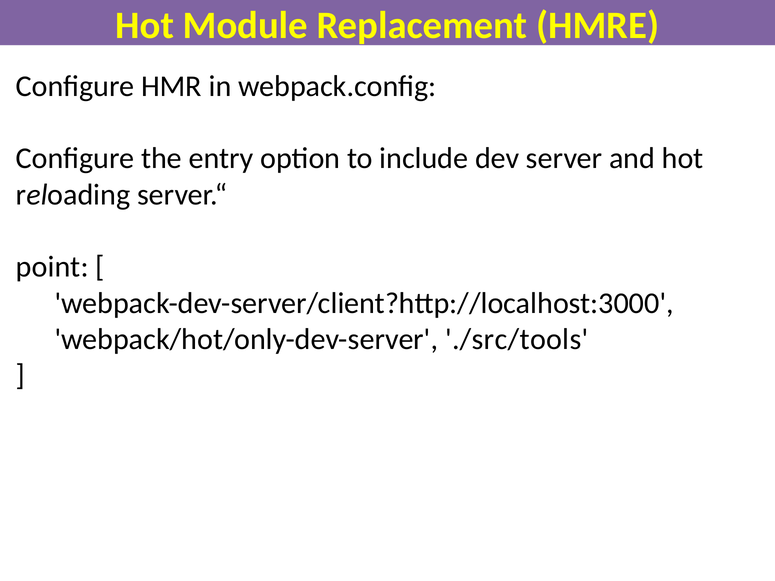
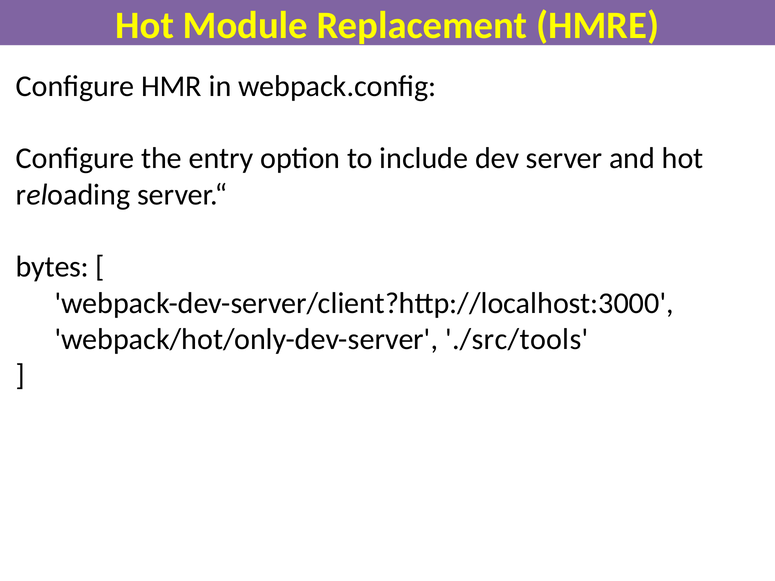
point: point -> bytes (52, 267)
